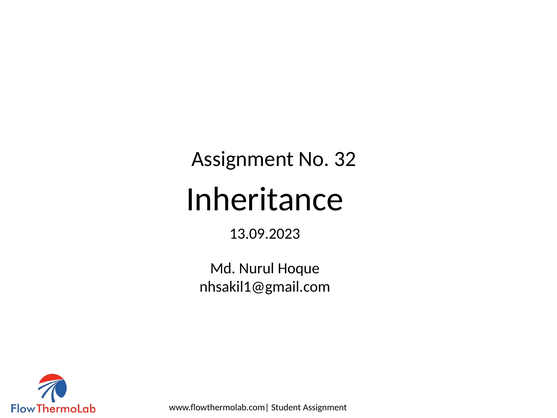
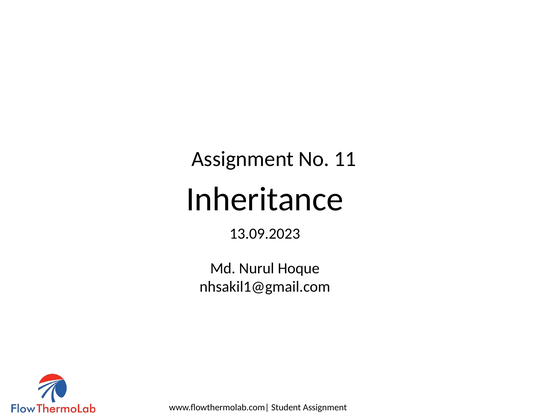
32: 32 -> 11 (345, 159)
